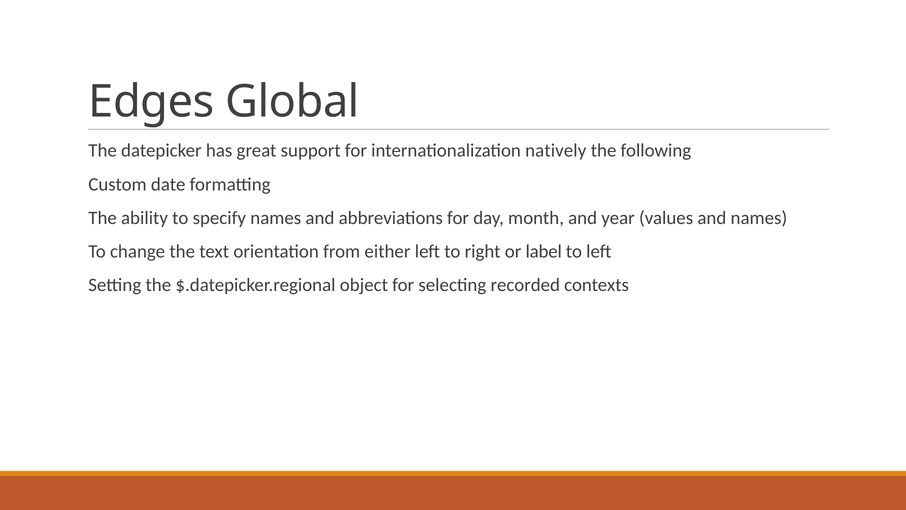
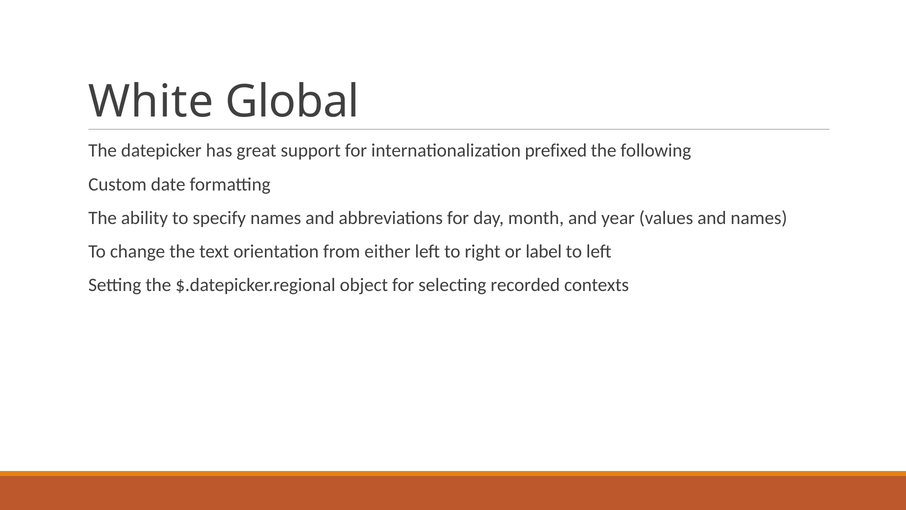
Edges: Edges -> White (151, 102)
natively: natively -> prefixed (556, 151)
